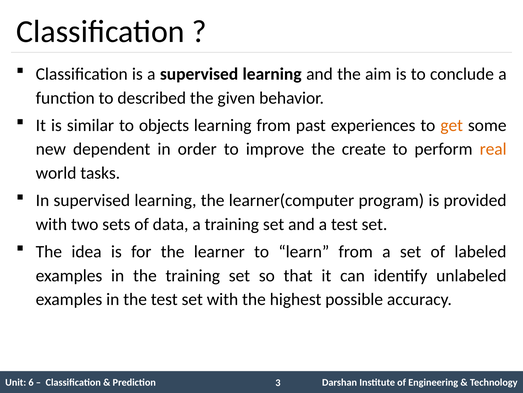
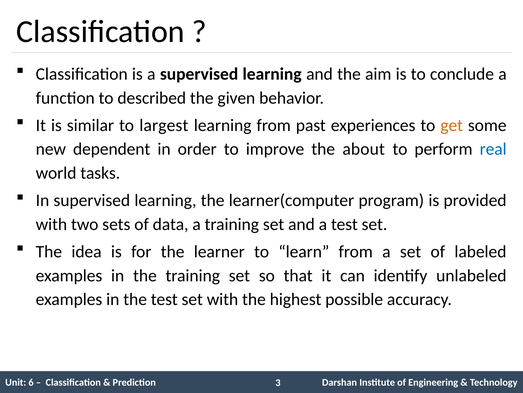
objects: objects -> largest (164, 125)
create: create -> about (364, 149)
real colour: orange -> blue (493, 149)
